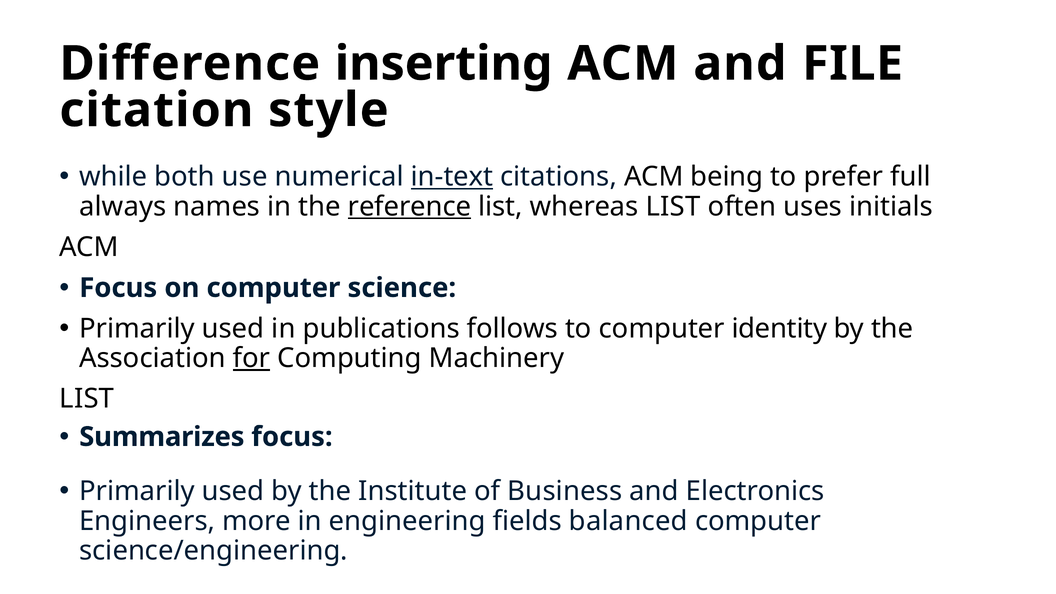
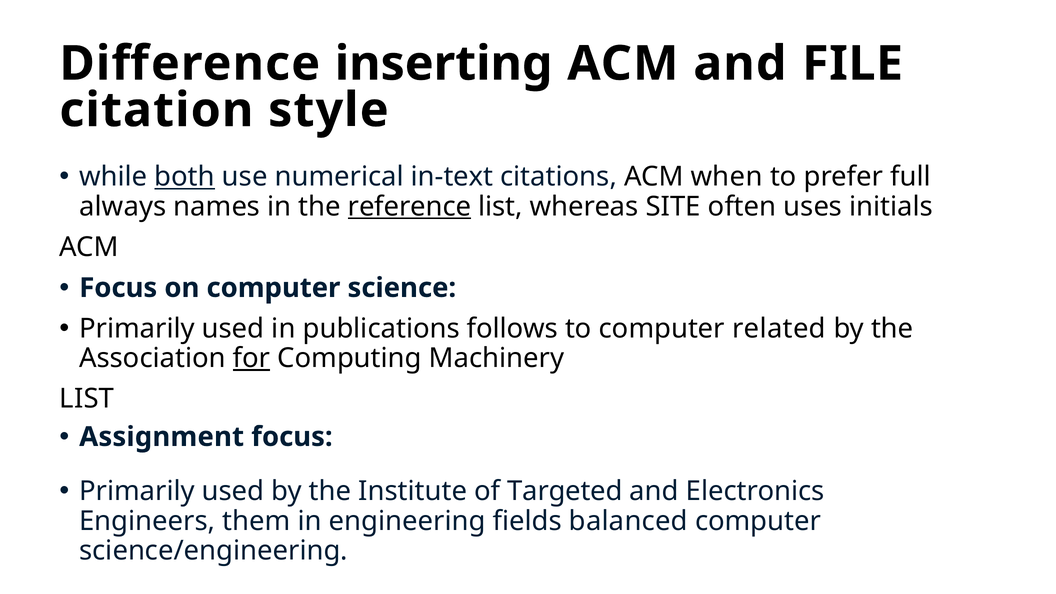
both underline: none -> present (185, 177)
in-text underline: present -> none (452, 177)
being: being -> when (727, 177)
whereas LIST: LIST -> SITE (673, 206)
identity: identity -> related (779, 329)
Summarizes: Summarizes -> Assignment (162, 437)
Business: Business -> Targeted (565, 491)
more: more -> them (256, 521)
